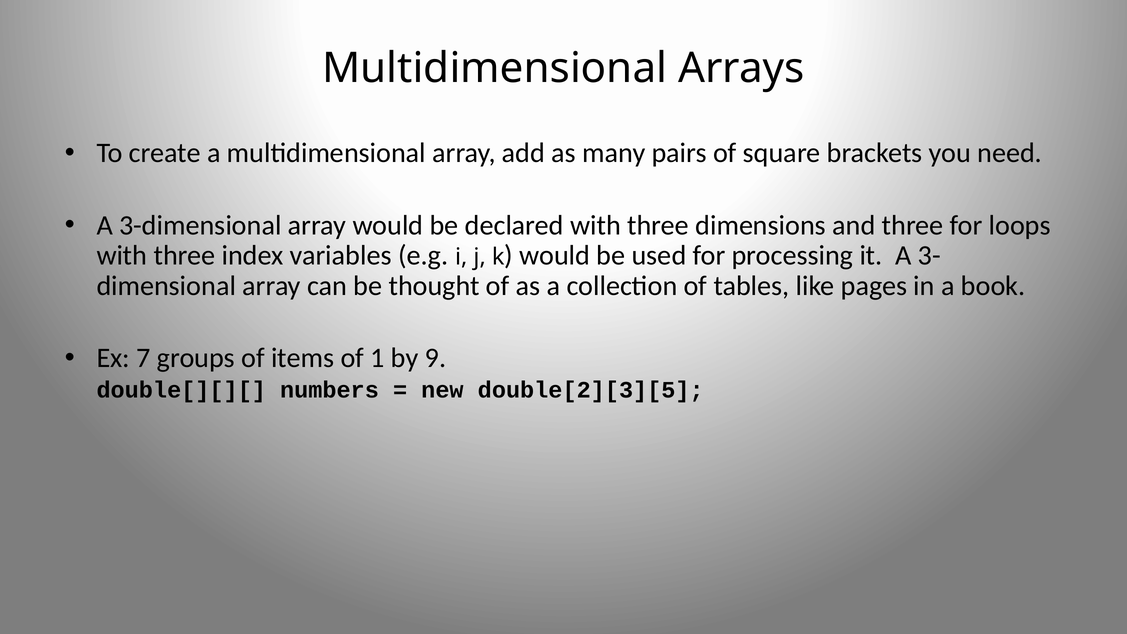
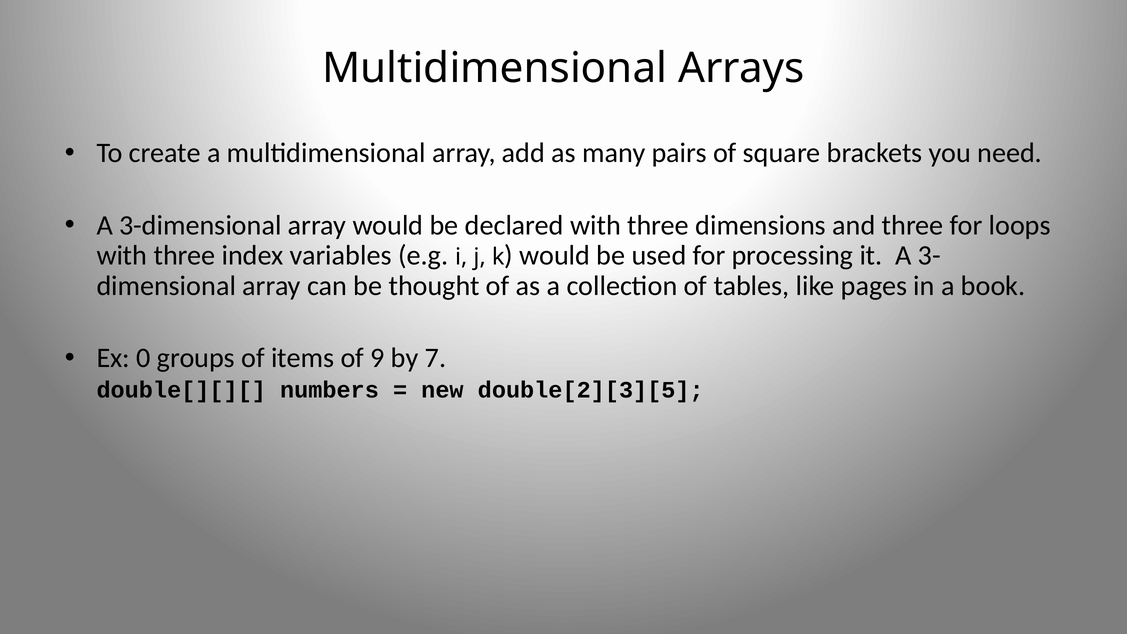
7: 7 -> 0 (143, 358)
1: 1 -> 9 (378, 358)
9: 9 -> 7 (435, 358)
